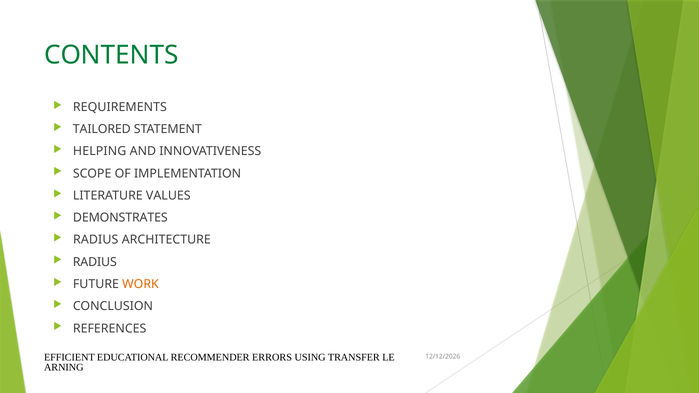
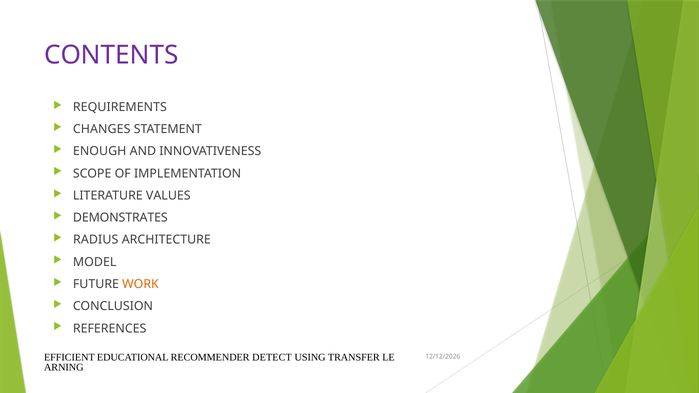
CONTENTS colour: green -> purple (111, 55)
TAILORED: TAILORED -> CHANGES (102, 129)
HELPING: HELPING -> ENOUGH (100, 151)
RADIUS: RADIUS -> MODEL (95, 262)
ERRORS: ERRORS -> DETECT (272, 358)
